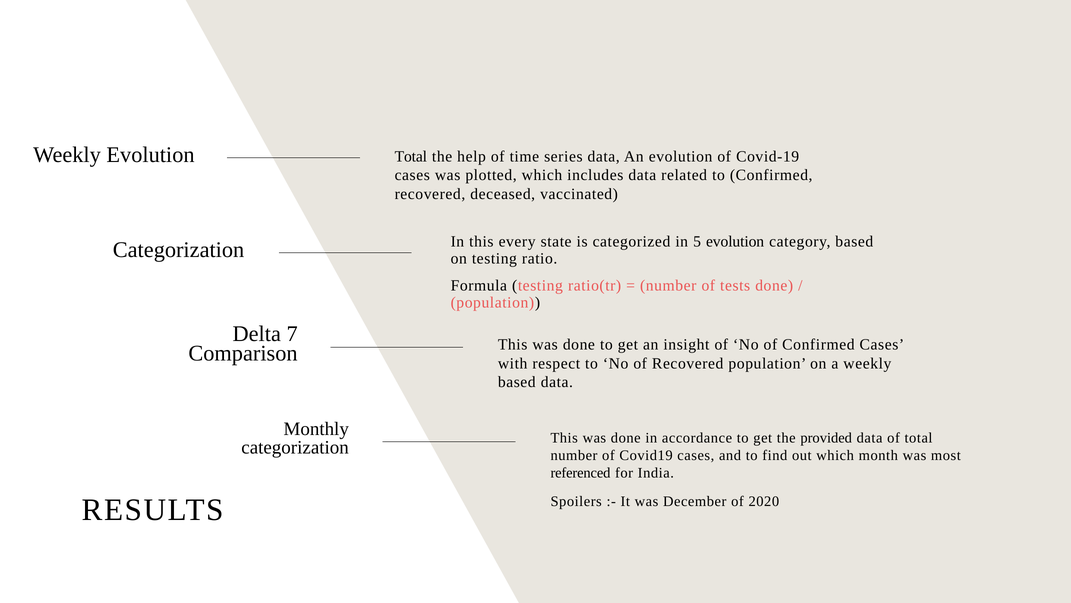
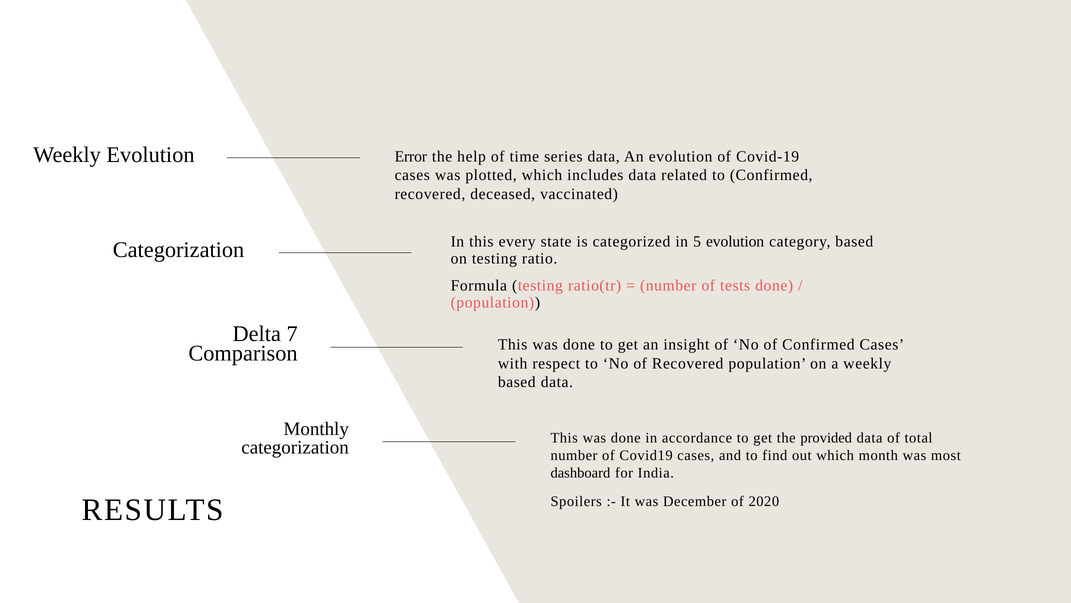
Total: Total -> Error (411, 156)
referenced: referenced -> dashboard (580, 472)
